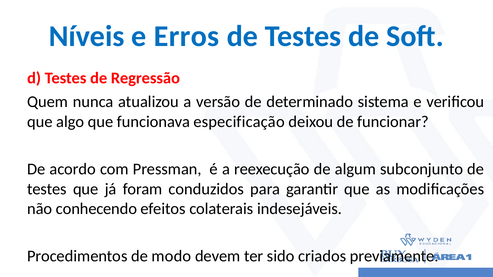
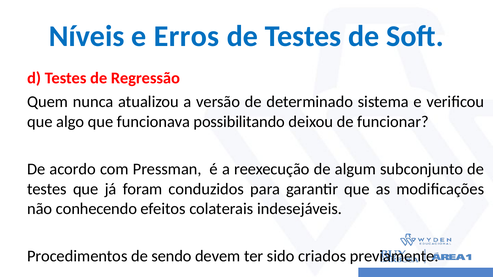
especificação: especificação -> possibilitando (239, 122)
modo: modo -> sendo (172, 257)
